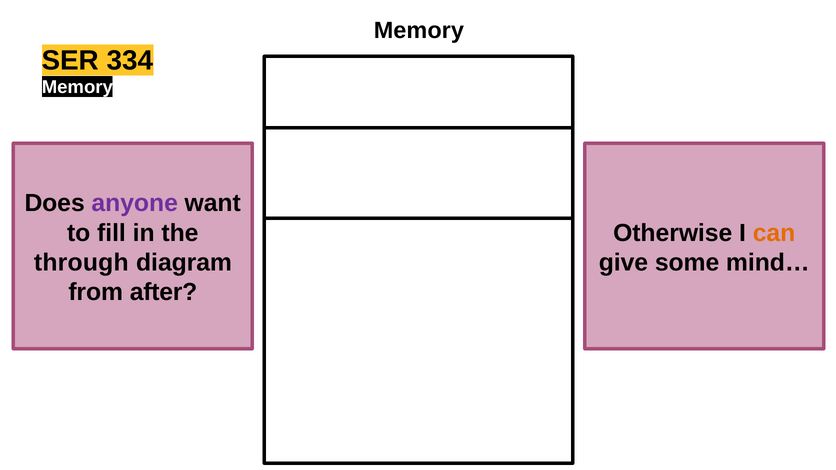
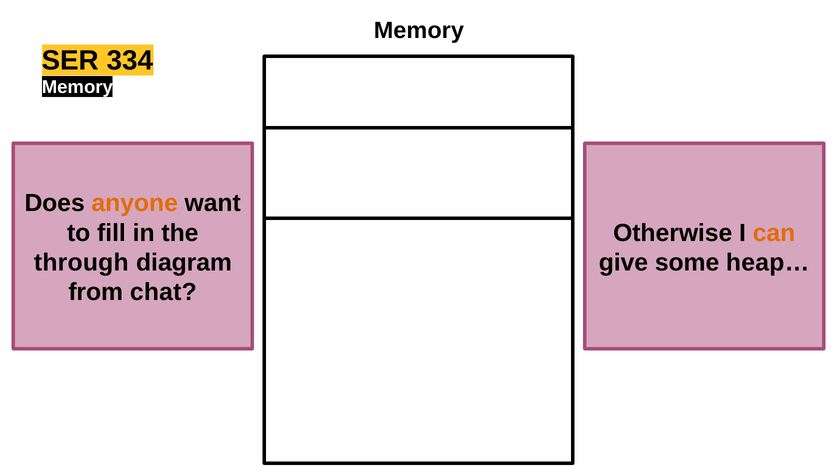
anyone colour: purple -> orange (135, 203)
mind…: mind… -> heap… (768, 263)
after: after -> chat (163, 292)
